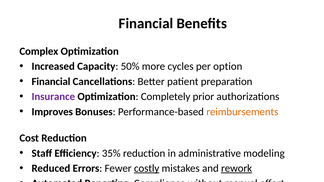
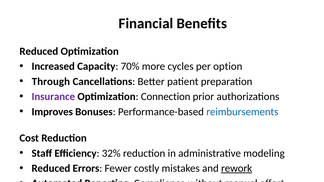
Complex: Complex -> Reduced (39, 51)
50%: 50% -> 70% (130, 67)
Financial: Financial -> Through (51, 82)
Completely: Completely -> Connection (166, 97)
reimbursements colour: orange -> blue (242, 112)
35%: 35% -> 32% (111, 153)
costly underline: present -> none (147, 169)
